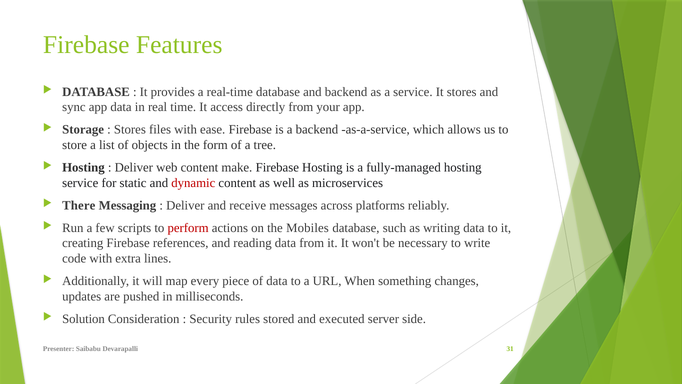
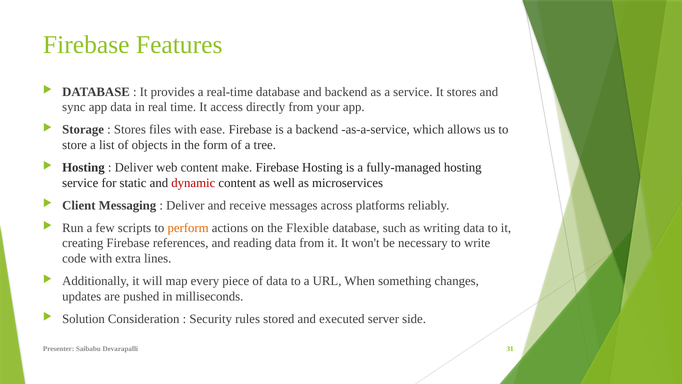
There: There -> Client (79, 205)
perform colour: red -> orange (188, 228)
Mobiles: Mobiles -> Flexible (308, 228)
